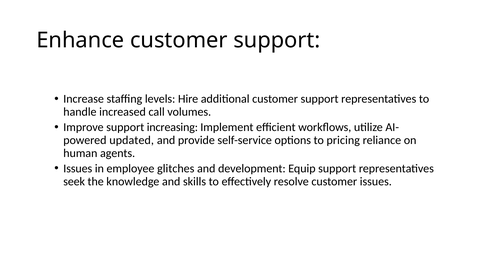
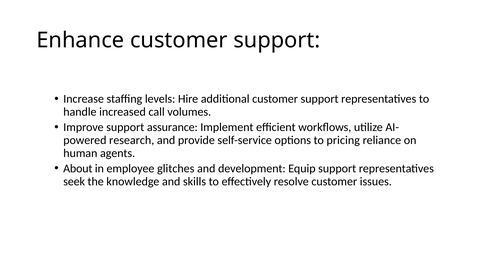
increasing: increasing -> assurance (172, 127)
updated: updated -> research (132, 140)
Issues: Issues -> About (78, 168)
